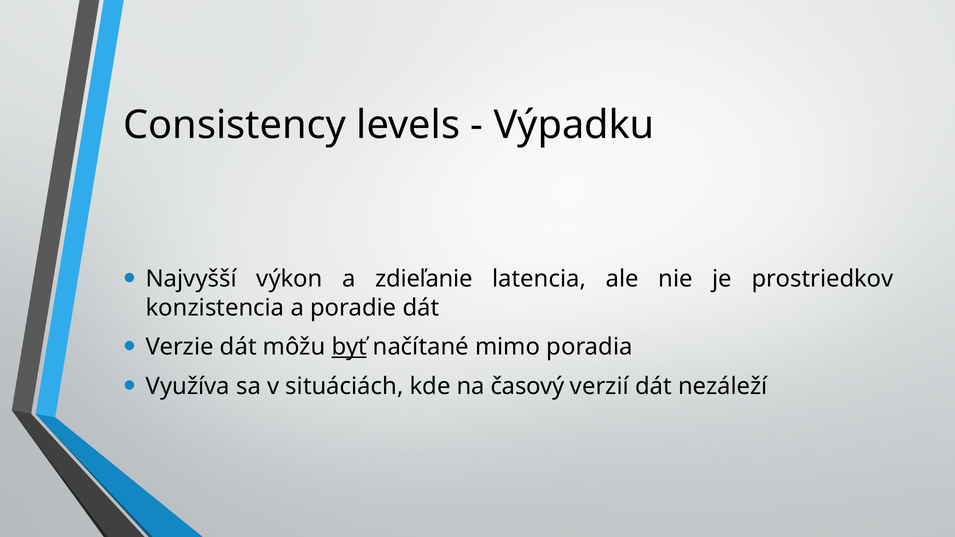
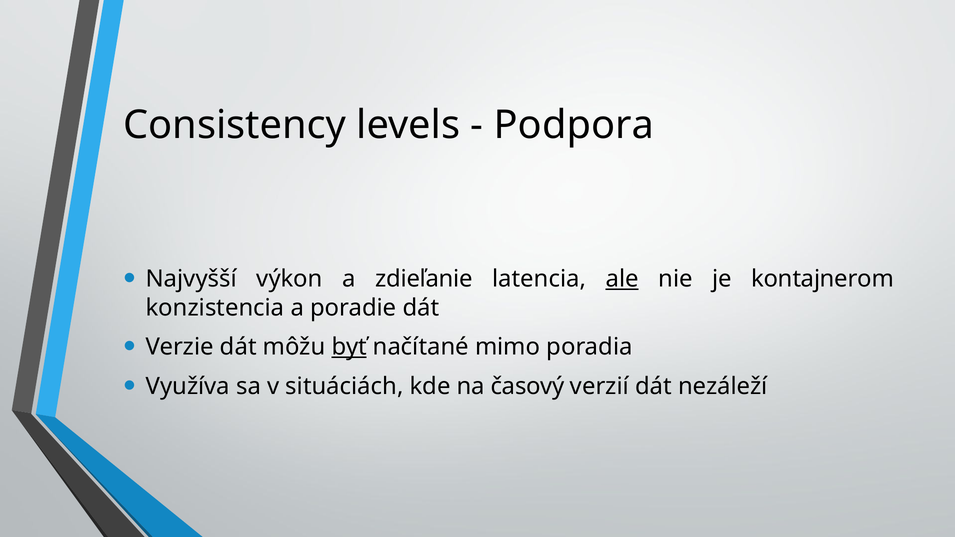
Výpadku: Výpadku -> Podpora (574, 125)
ale underline: none -> present (622, 279)
prostriedkov: prostriedkov -> kontajnerom (823, 279)
